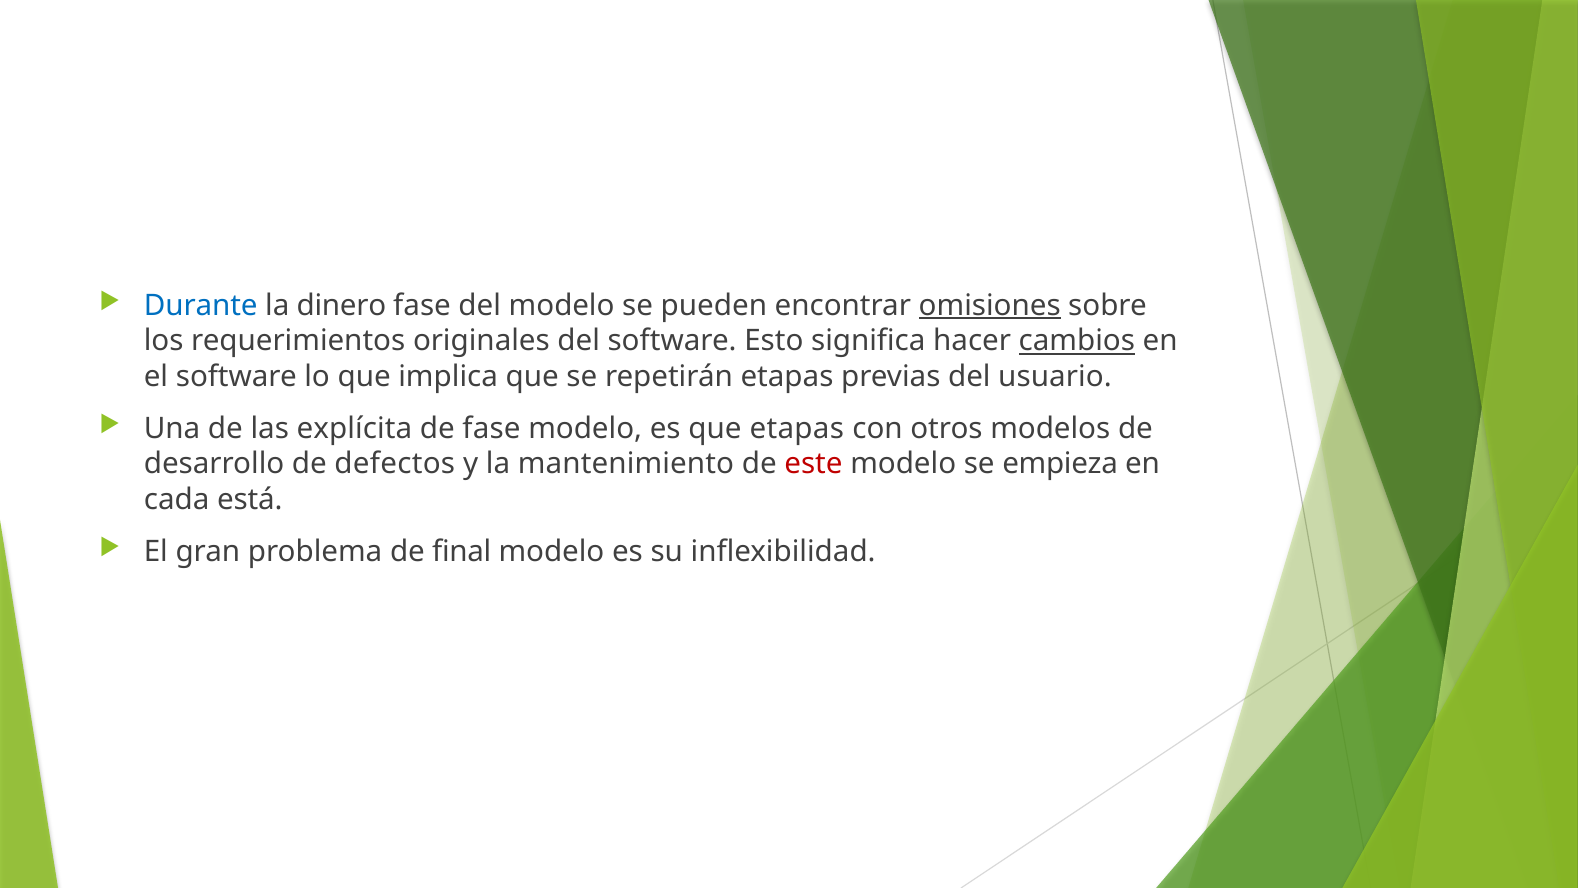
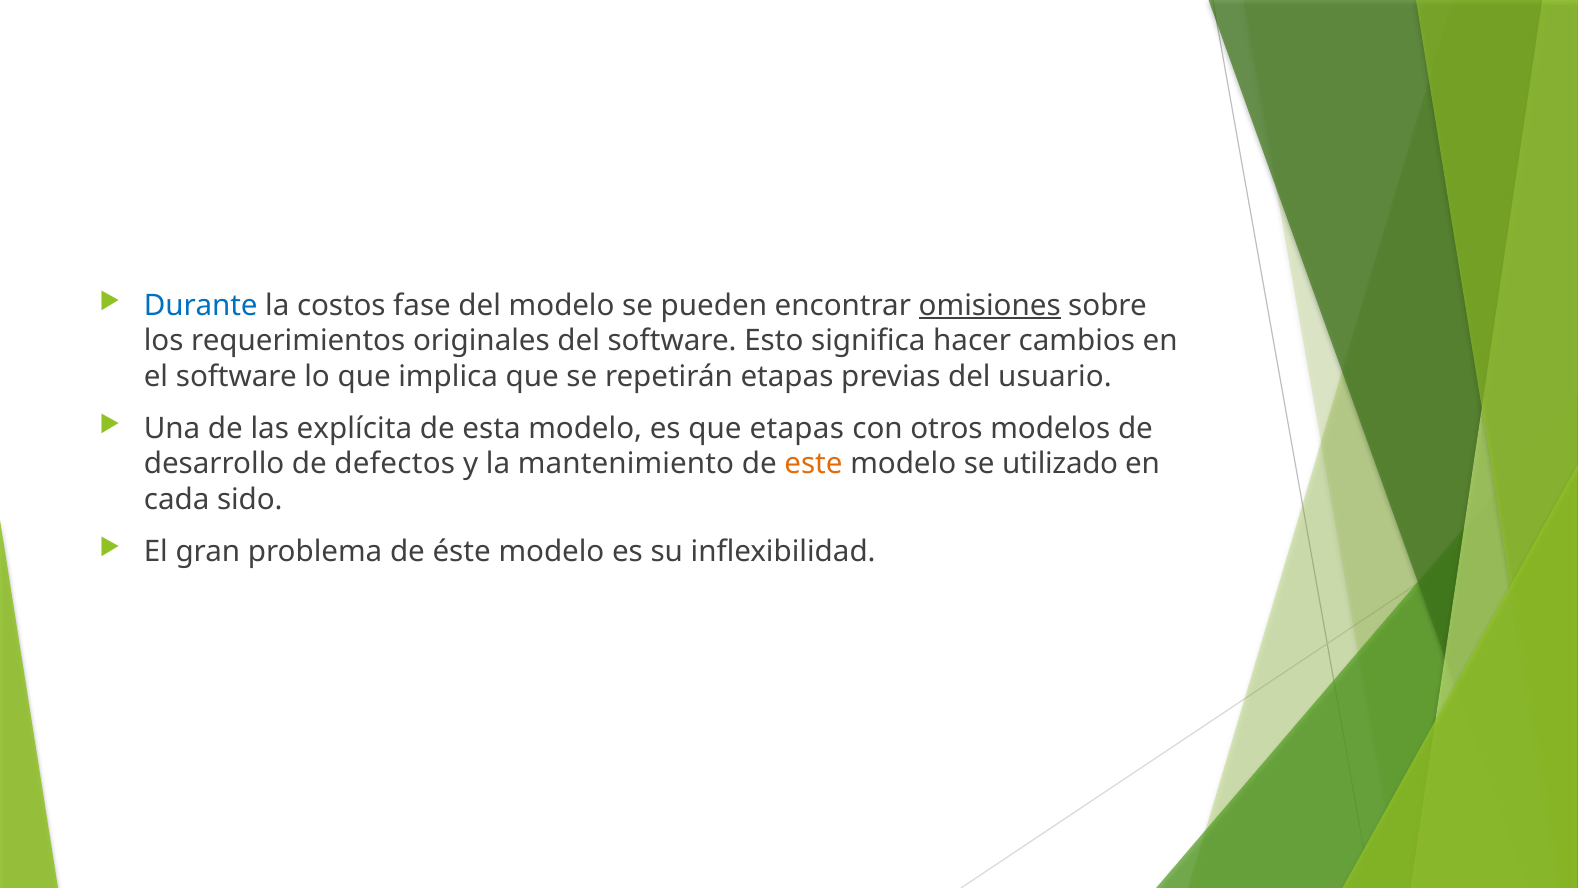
dinero: dinero -> costos (341, 305)
cambios underline: present -> none (1077, 341)
de fase: fase -> esta (492, 428)
este colour: red -> orange (814, 464)
empieza: empieza -> utilizado (1060, 464)
está: está -> sido (250, 499)
final: final -> éste (462, 551)
